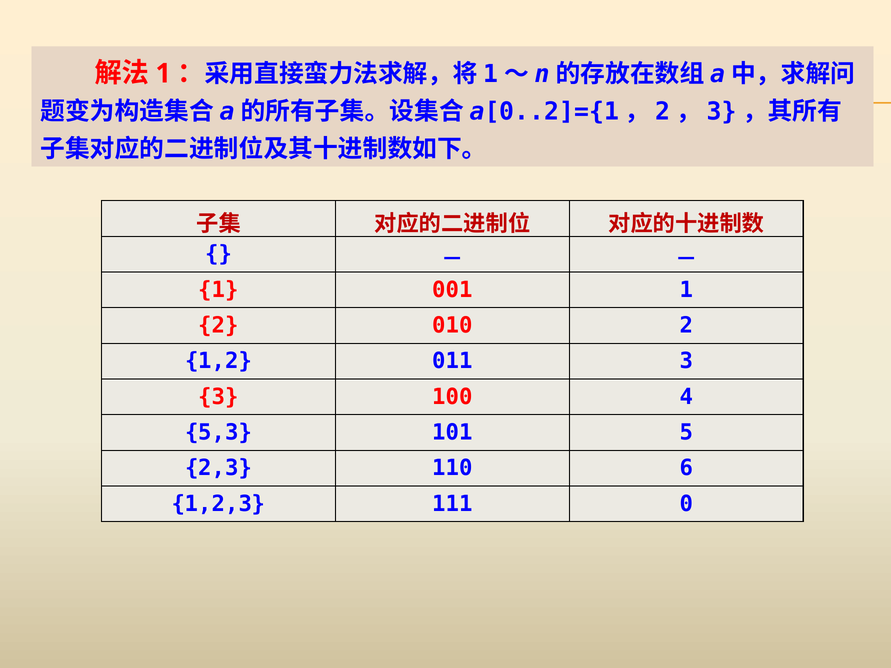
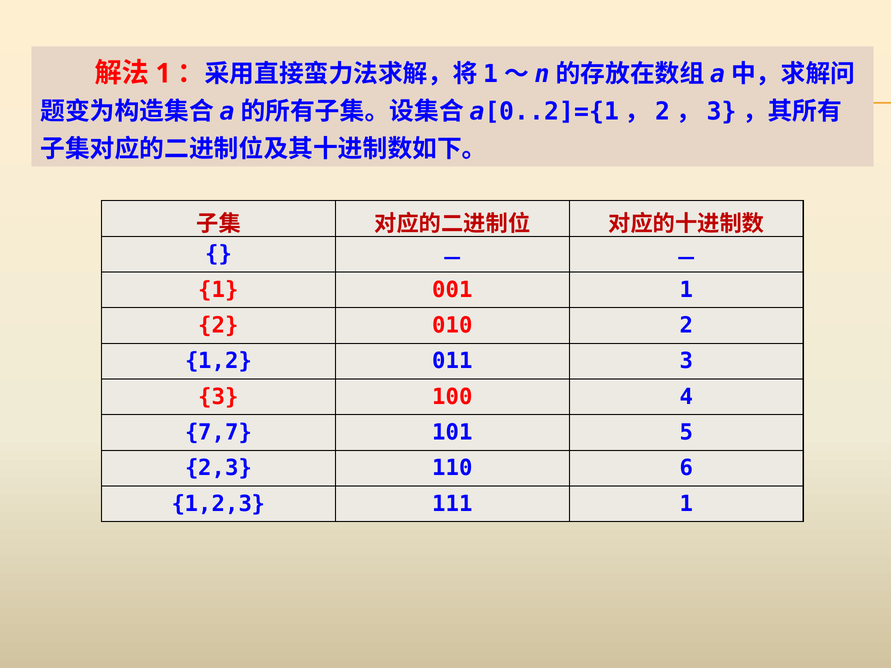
5,3: 5,3 -> 7,7 (219, 433)
111 0: 0 -> 1 (686, 504)
